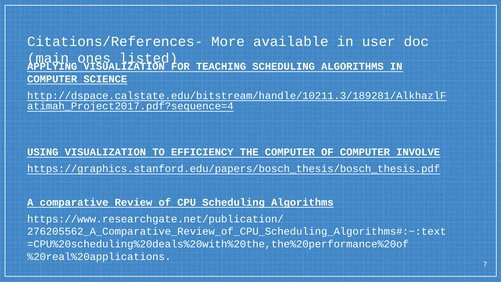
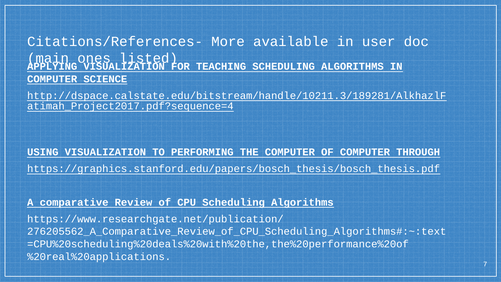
EFFICIENCY: EFFICIENCY -> PERFORMING (202, 152)
INVOLVE: INVOLVE -> THROUGH (418, 152)
